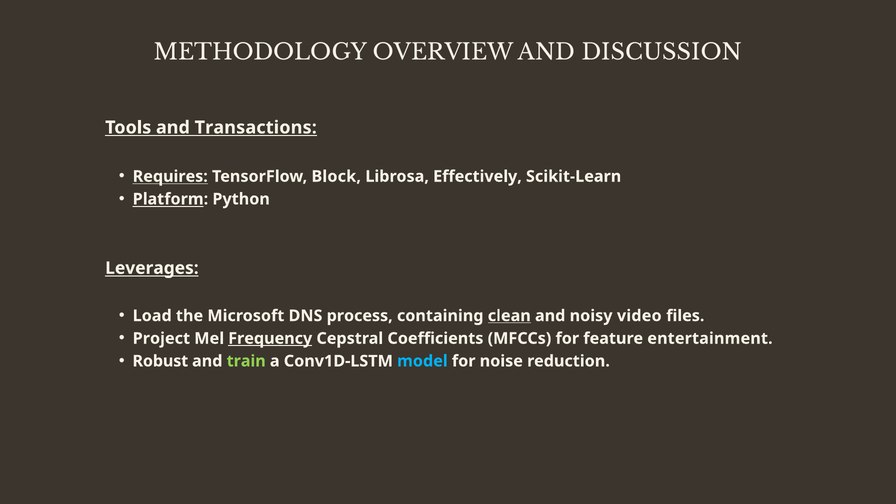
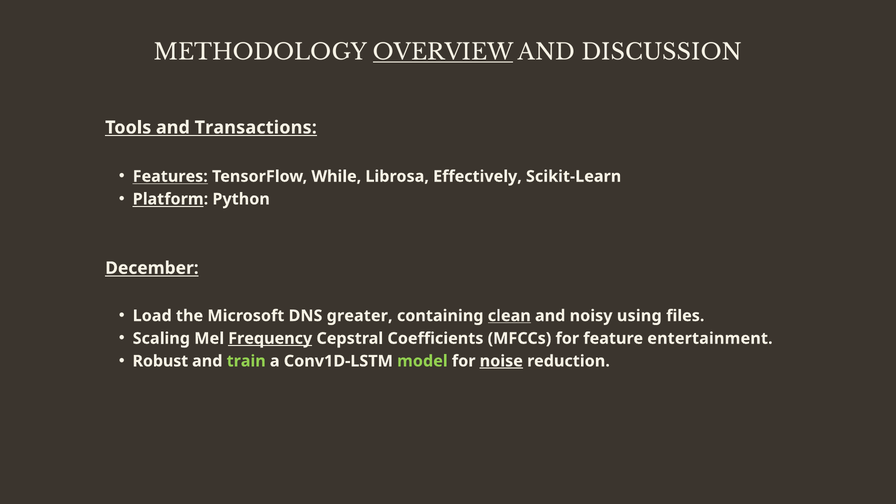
OVERVIEW underline: none -> present (443, 52)
Requires: Requires -> Features (170, 176)
Block: Block -> While (336, 176)
Leverages: Leverages -> December (152, 268)
process: process -> greater (360, 316)
video: video -> using (639, 316)
Project: Project -> Scaling (161, 338)
model colour: light blue -> light green (422, 361)
noise underline: none -> present (501, 361)
